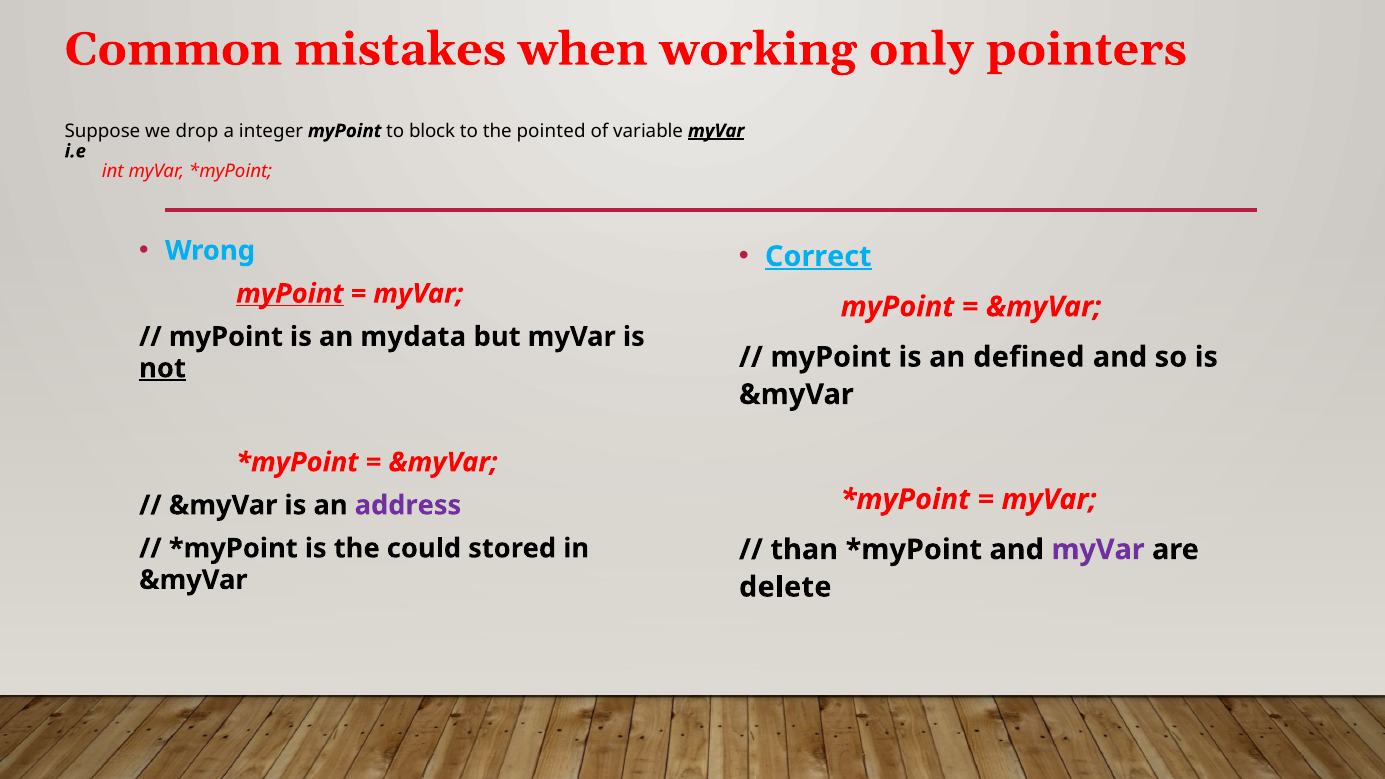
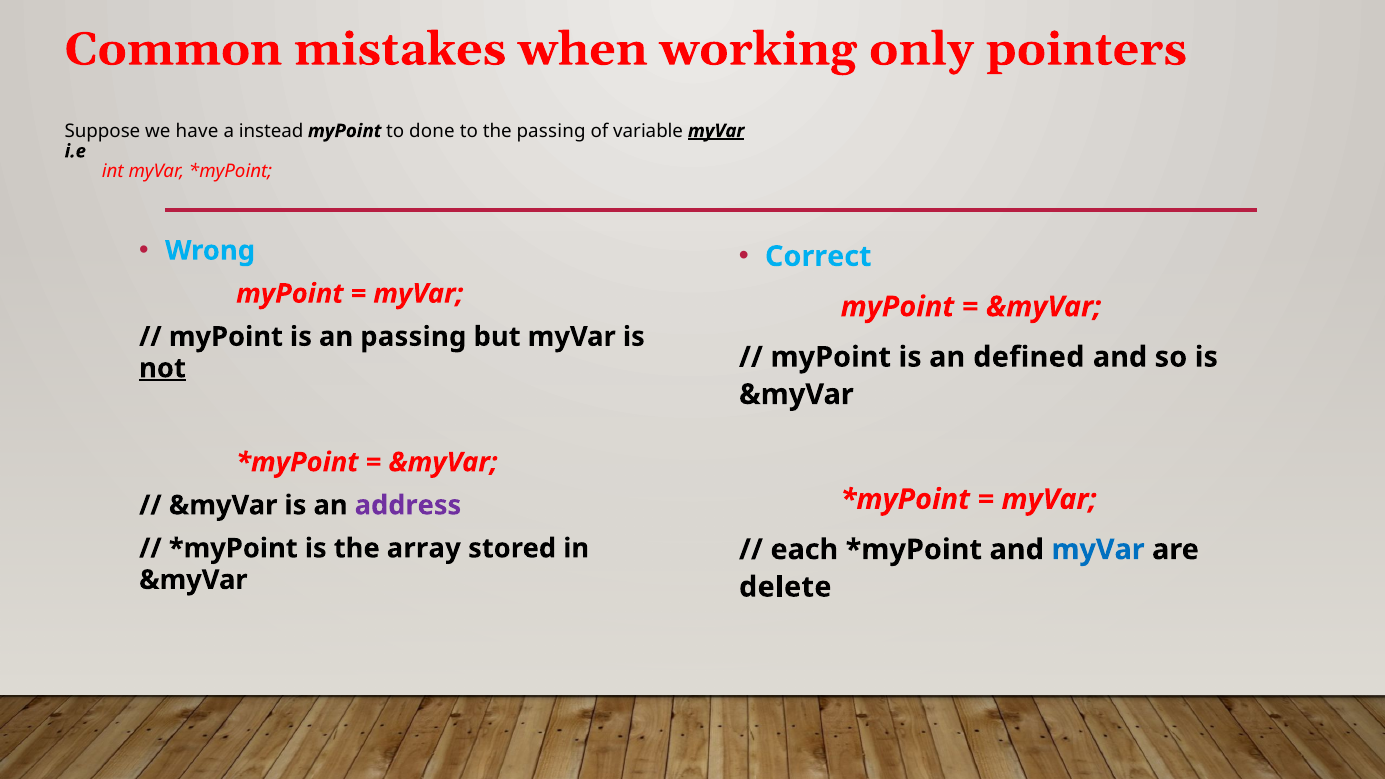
drop: drop -> have (197, 131)
integer: integer -> instead (271, 131)
block: block -> done (432, 131)
the pointed: pointed -> passing (551, 131)
Correct underline: present -> none (818, 256)
myPoint underline: present -> none (290, 294)
an mydata: mydata -> passing (413, 337)
could: could -> array (424, 548)
than: than -> each (804, 550)
myVar colour: purple -> blue (1098, 550)
